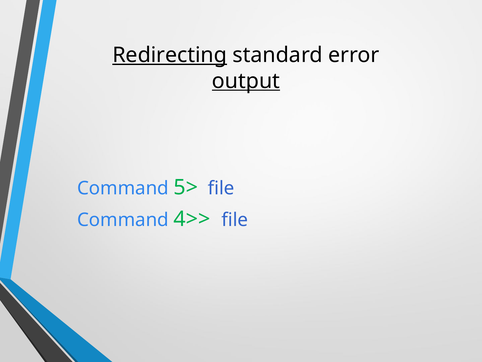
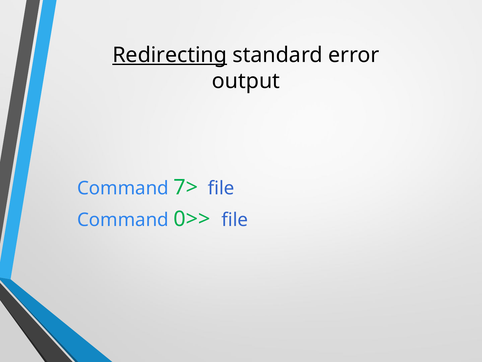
output underline: present -> none (246, 81)
5>: 5> -> 7> (186, 187)
4>>: 4>> -> 0>> (192, 219)
